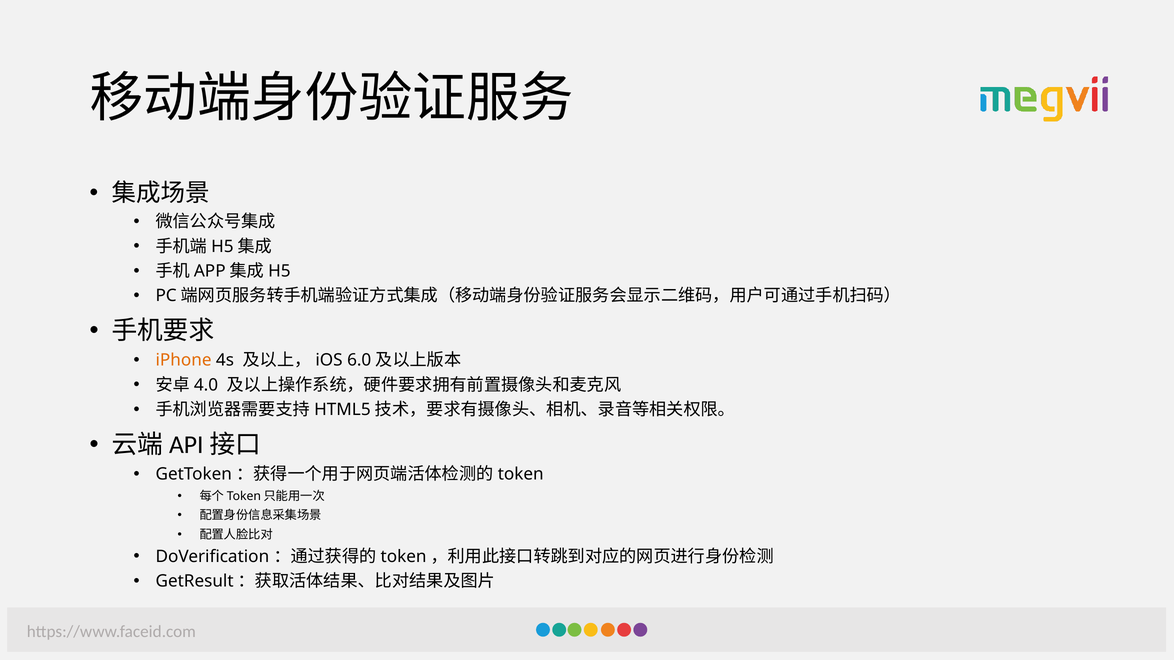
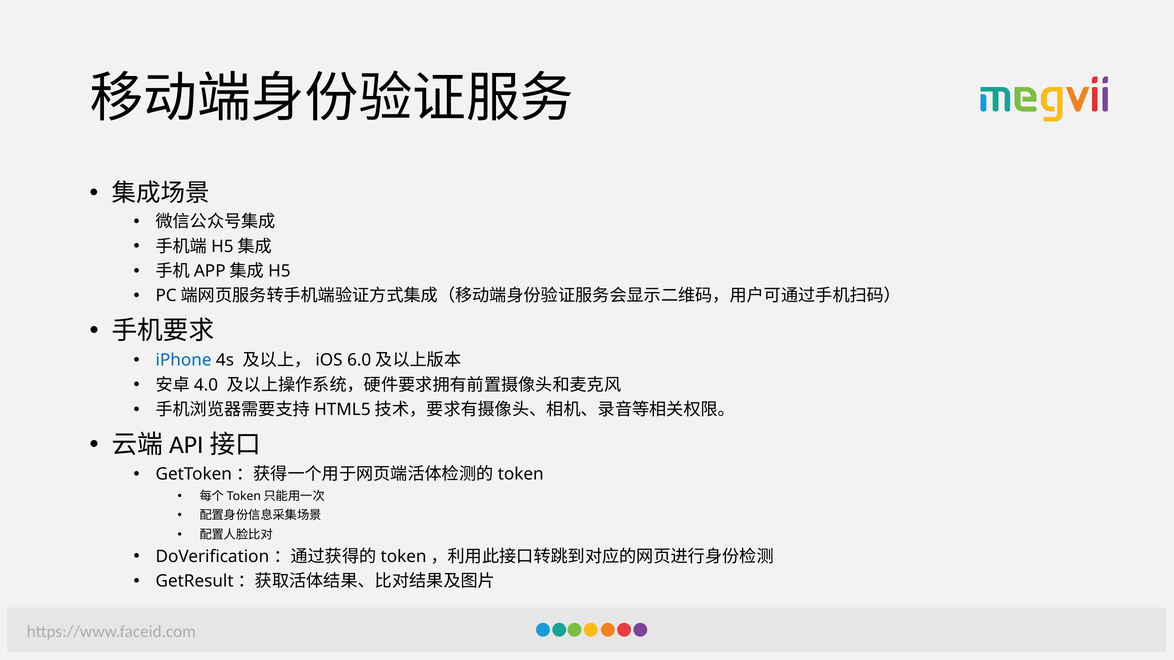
iPhone colour: orange -> blue (184, 360)
